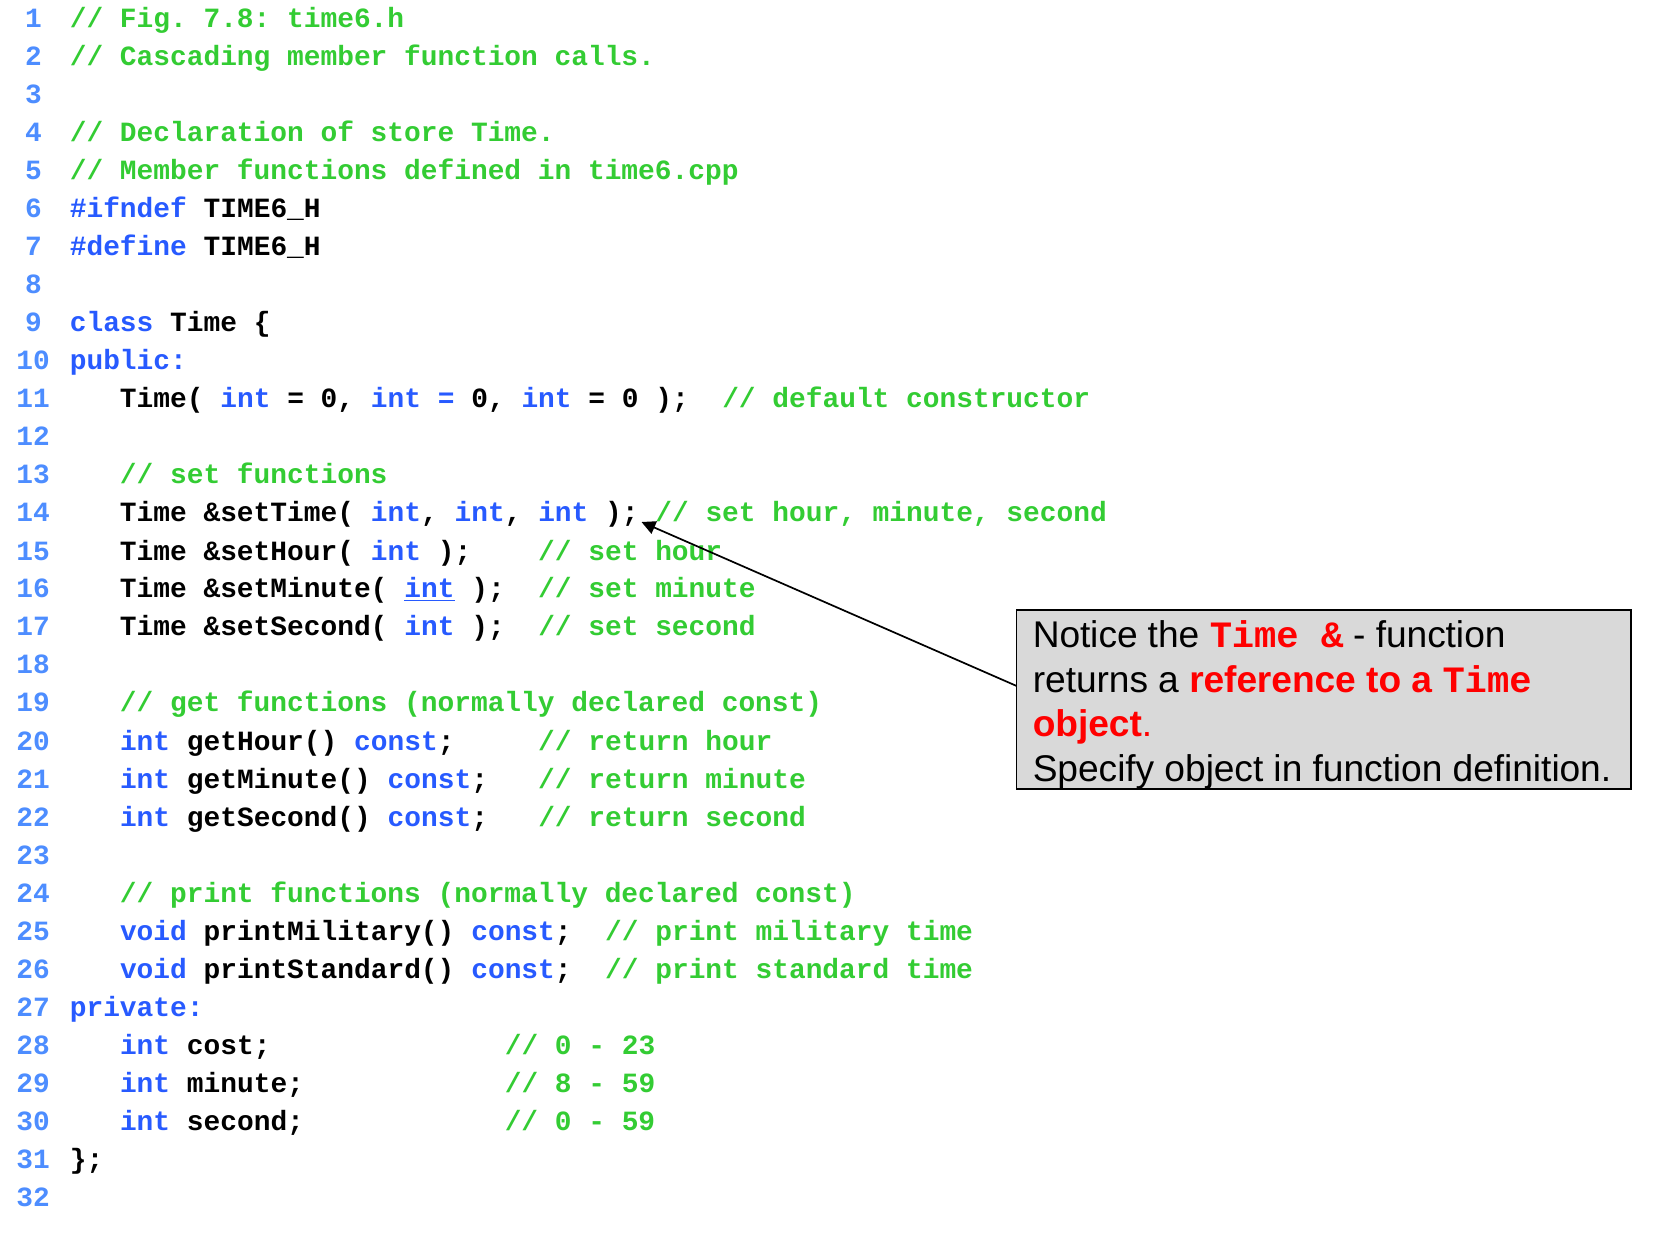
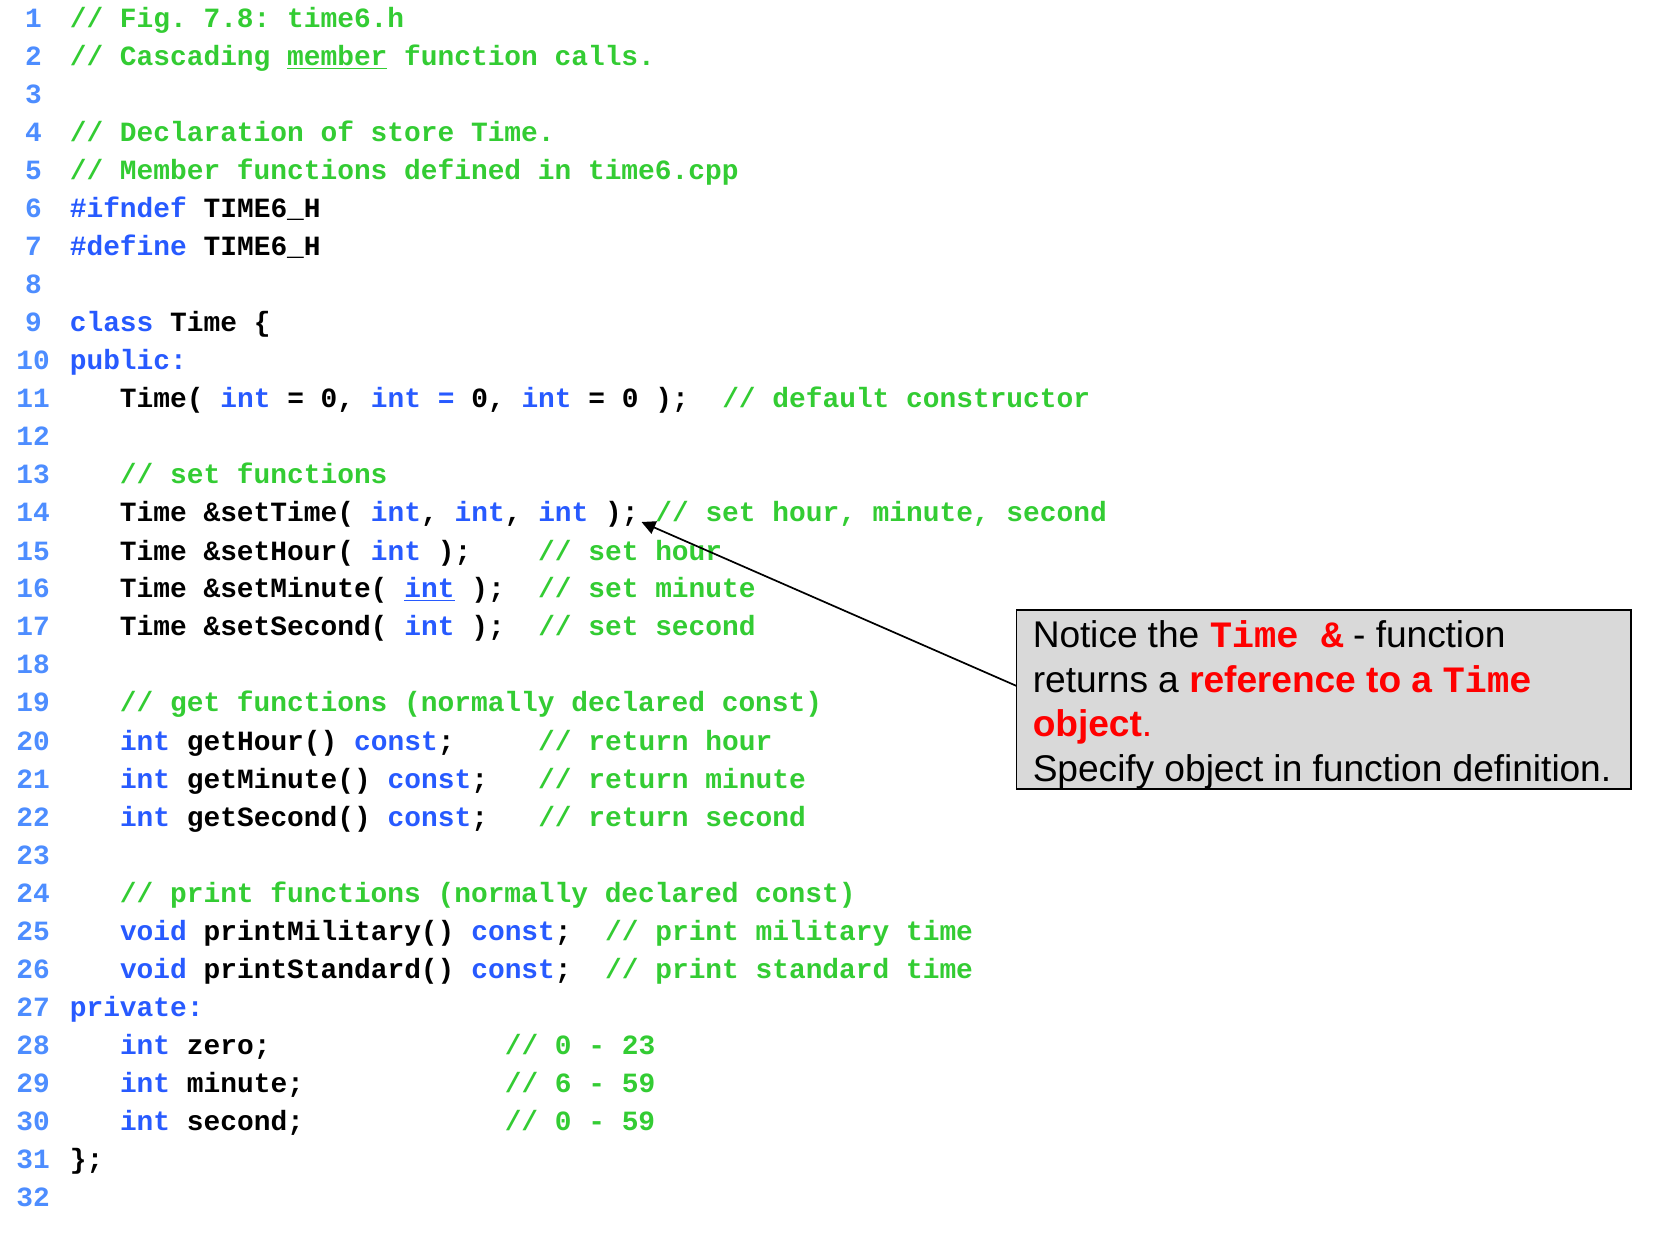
member underline: none -> present (337, 56)
cost: cost -> zero (229, 1045)
8: 8 -> 6 (563, 1083)
